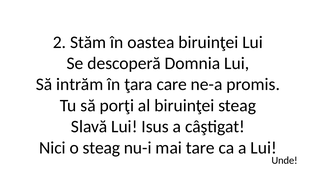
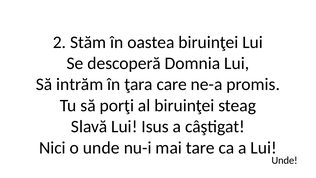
o steag: steag -> unde (101, 148)
